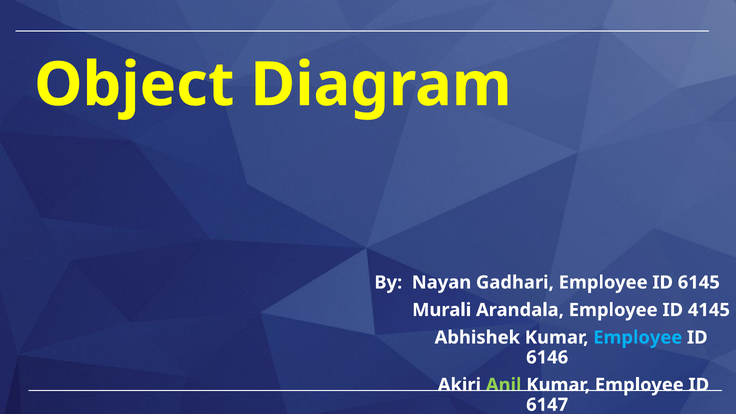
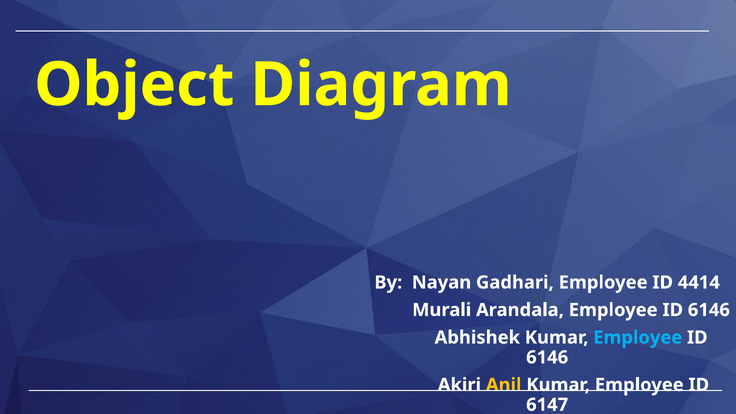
6145: 6145 -> 4414 (699, 282)
Arandala Employee ID 4145: 4145 -> 6146 (709, 310)
Anil colour: light green -> yellow (504, 385)
